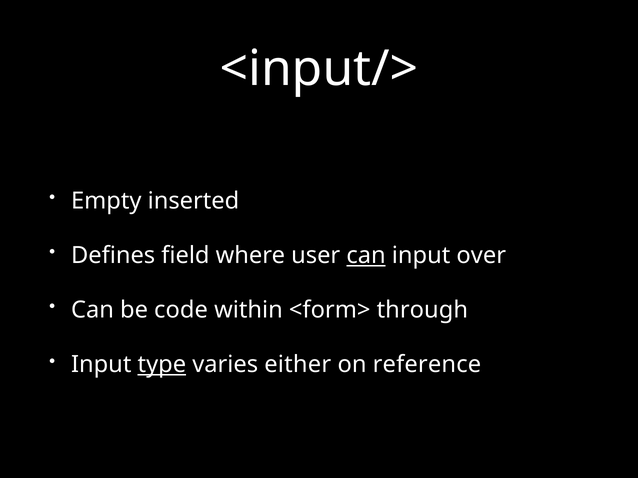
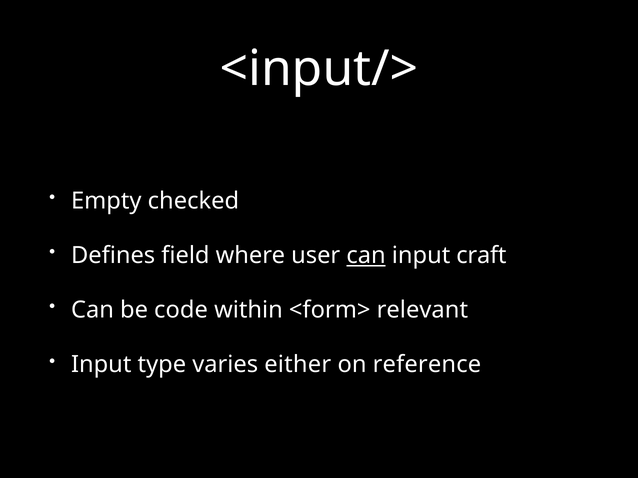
inserted: inserted -> checked (193, 201)
over: over -> craft (481, 256)
through: through -> relevant (422, 310)
type underline: present -> none (162, 365)
